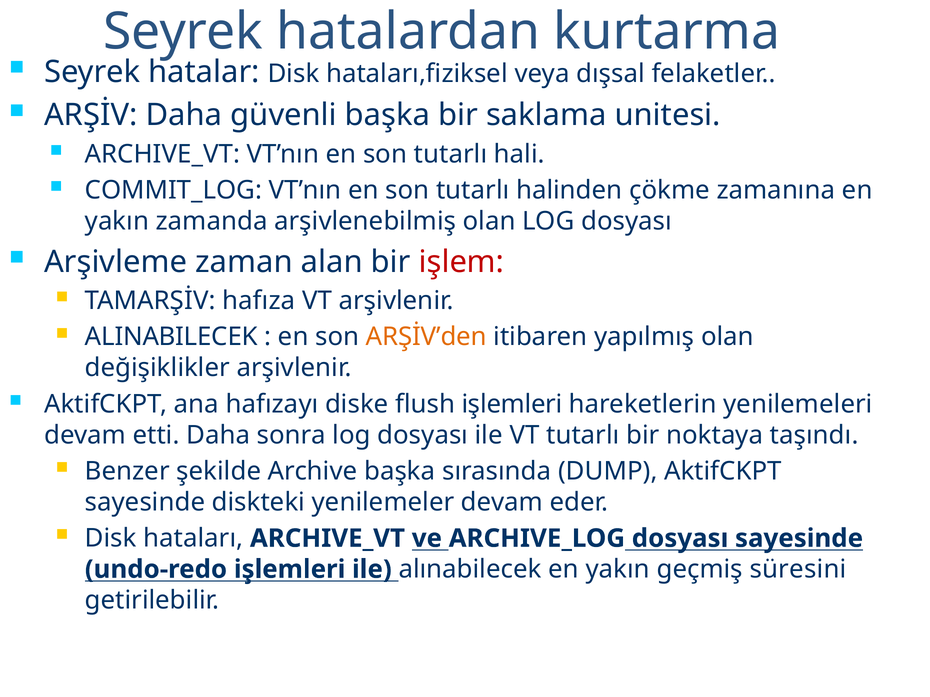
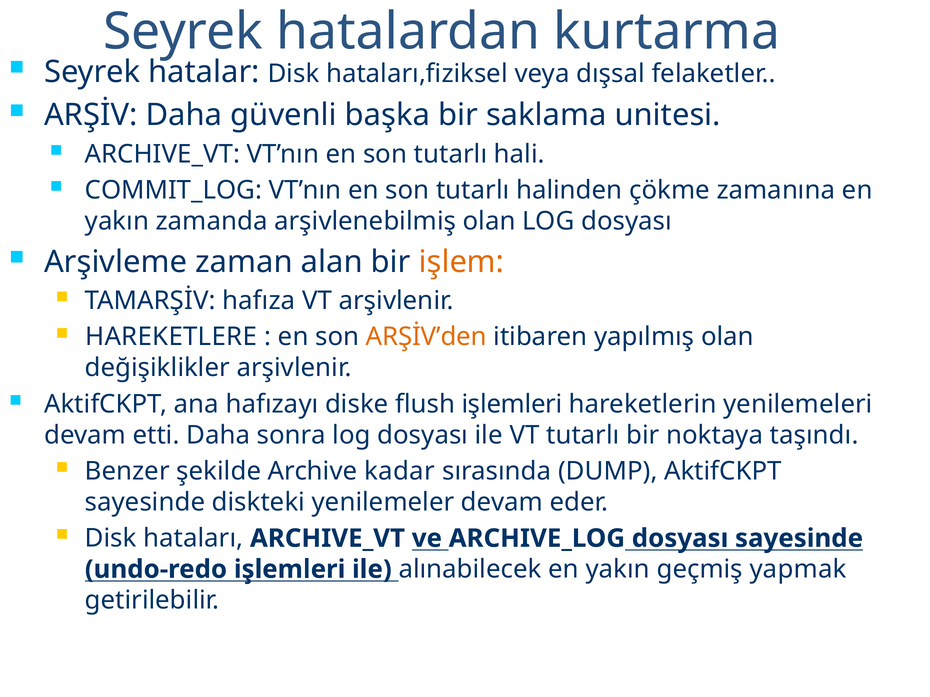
işlem colour: red -> orange (461, 262)
ALINABILECEK: ALINABILECEK -> HAREKETLERE (171, 337)
Archive başka: başka -> kadar (400, 472)
süresini: süresini -> yapmak (798, 570)
